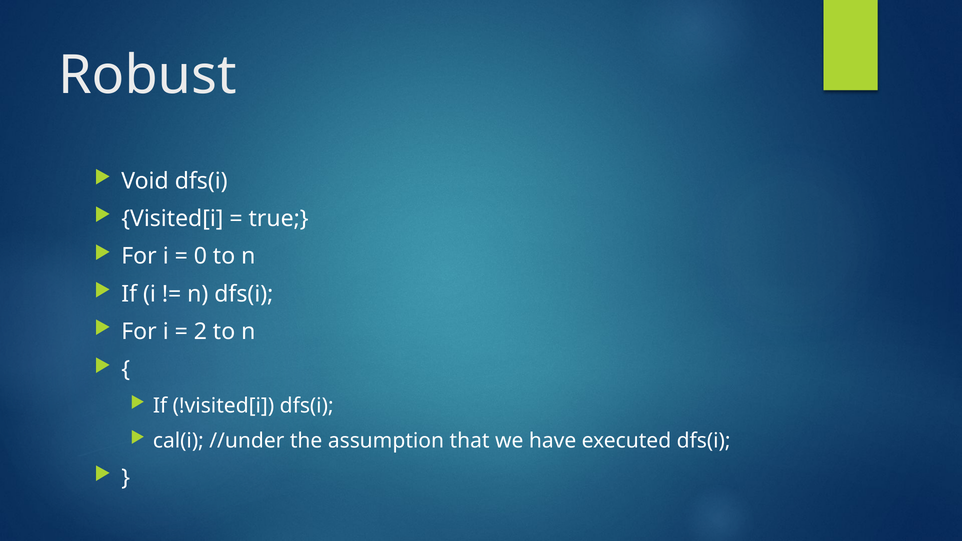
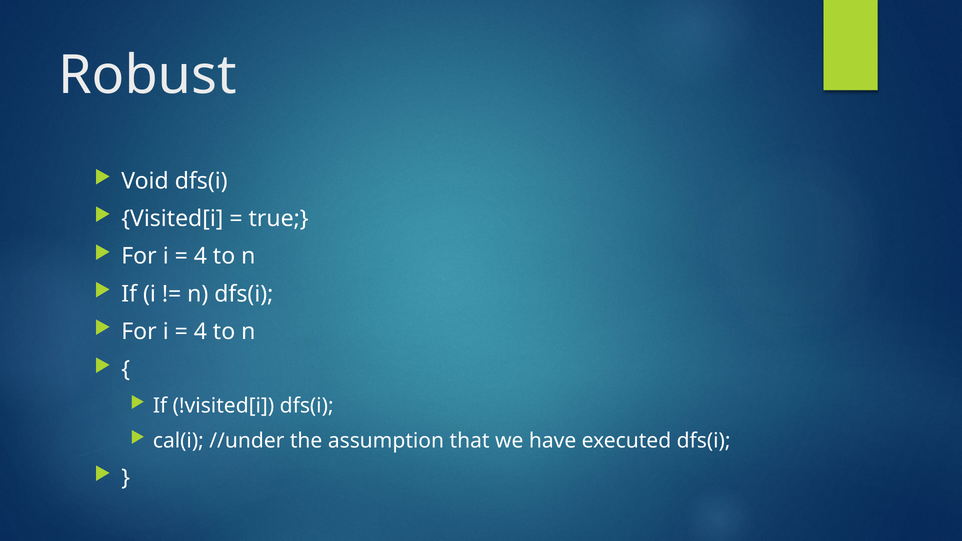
0: 0 -> 4 (200, 256)
2: 2 -> 4 (200, 332)
